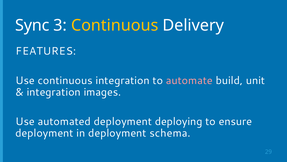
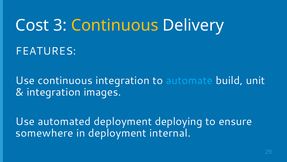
Sync: Sync -> Cost (32, 25)
automate colour: pink -> light blue (189, 80)
deployment: deployment -> somewhere (44, 133)
schema: schema -> internal (170, 133)
